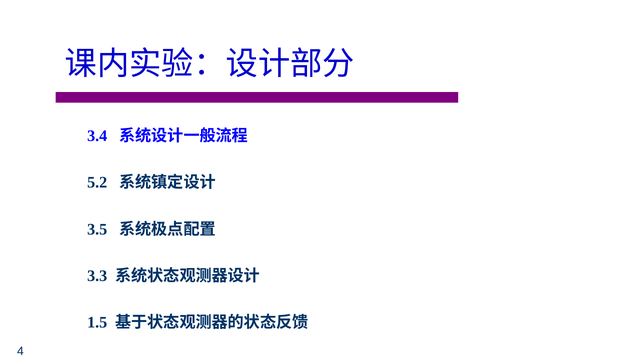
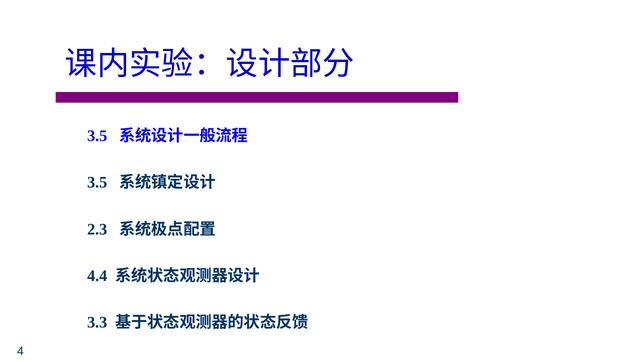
3.4: 3.4 -> 3.5 (97, 136)
5.2: 5.2 -> 3.5 (97, 183)
3.5: 3.5 -> 2.3 (97, 229)
3.3: 3.3 -> 4.4 (97, 276)
1.5: 1.5 -> 3.3 (97, 323)
